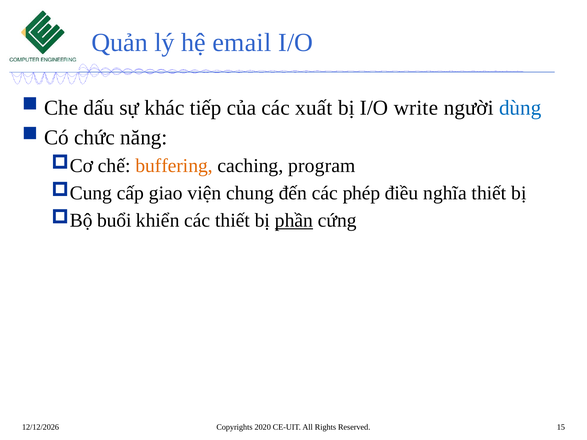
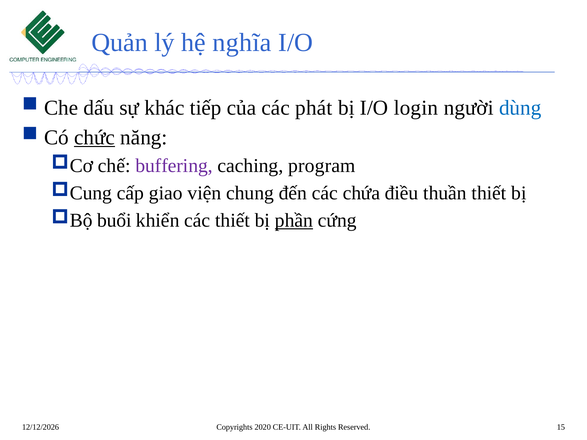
email: email -> nghĩa (242, 43)
xuất: xuất -> phát (314, 108)
write: write -> login (416, 108)
chức underline: none -> present (95, 137)
buffering colour: orange -> purple (174, 166)
phép: phép -> chứa (361, 193)
nghĩa: nghĩa -> thuần (445, 193)
